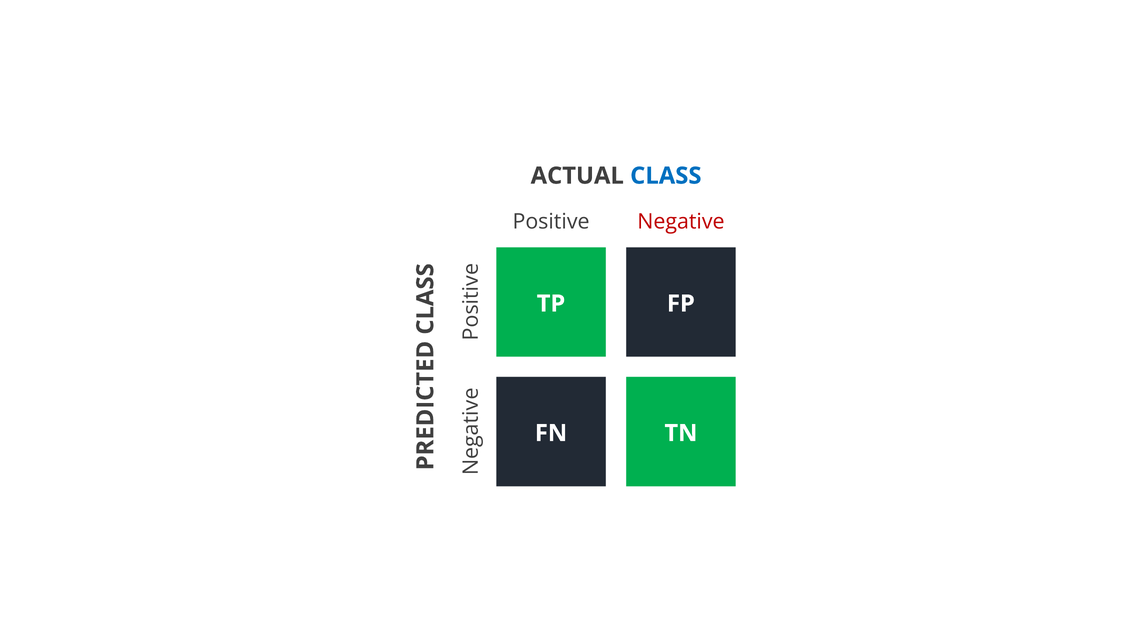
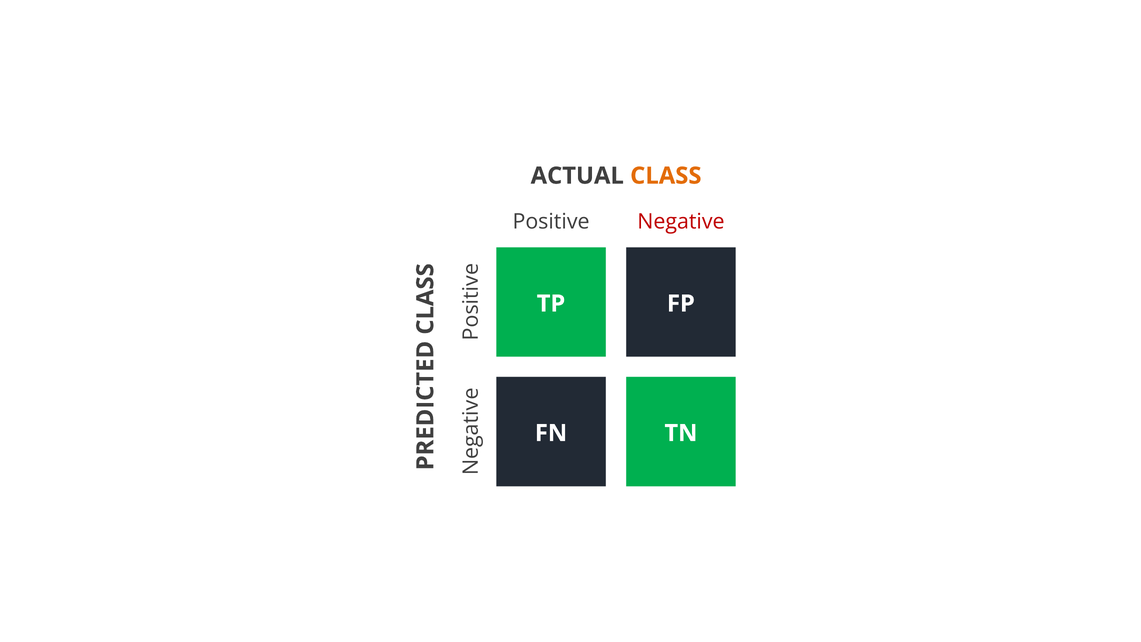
CLASS colour: blue -> orange (666, 176)
